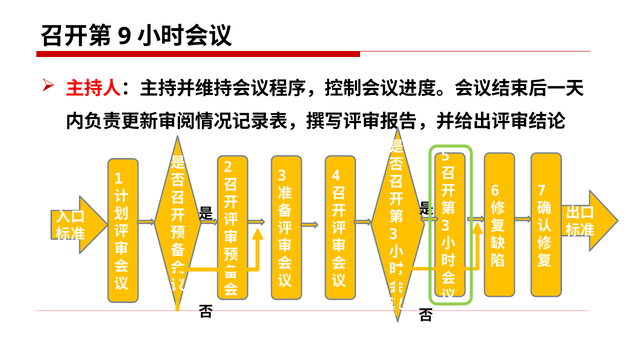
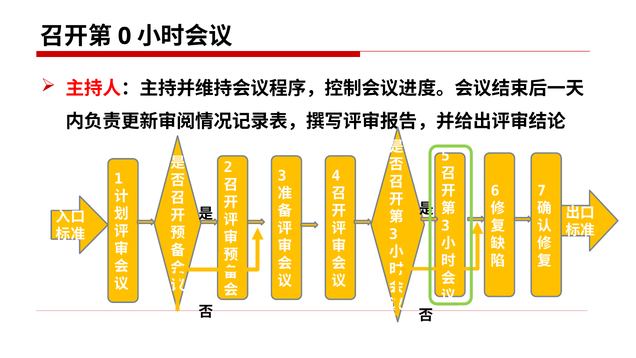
9: 9 -> 0 (125, 36)
